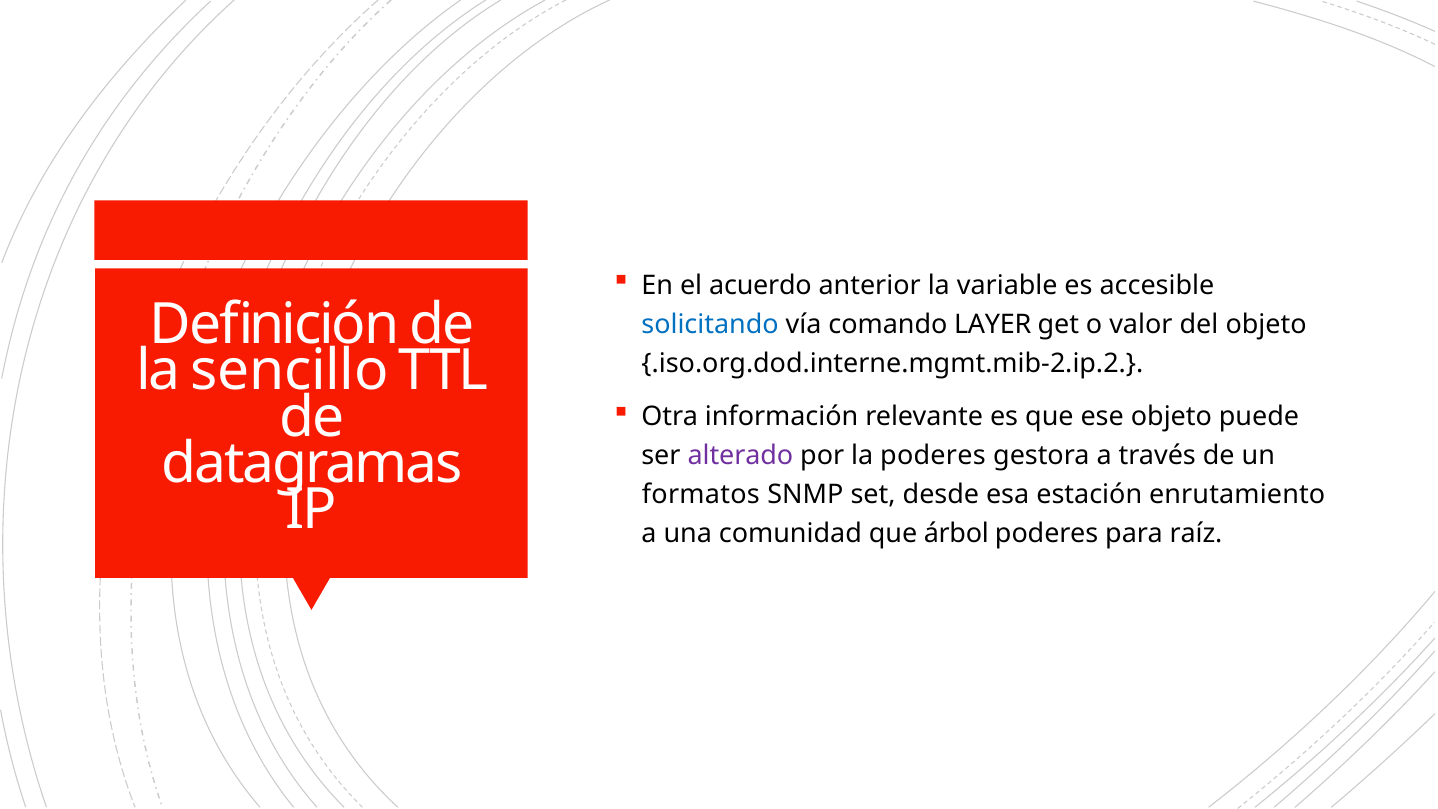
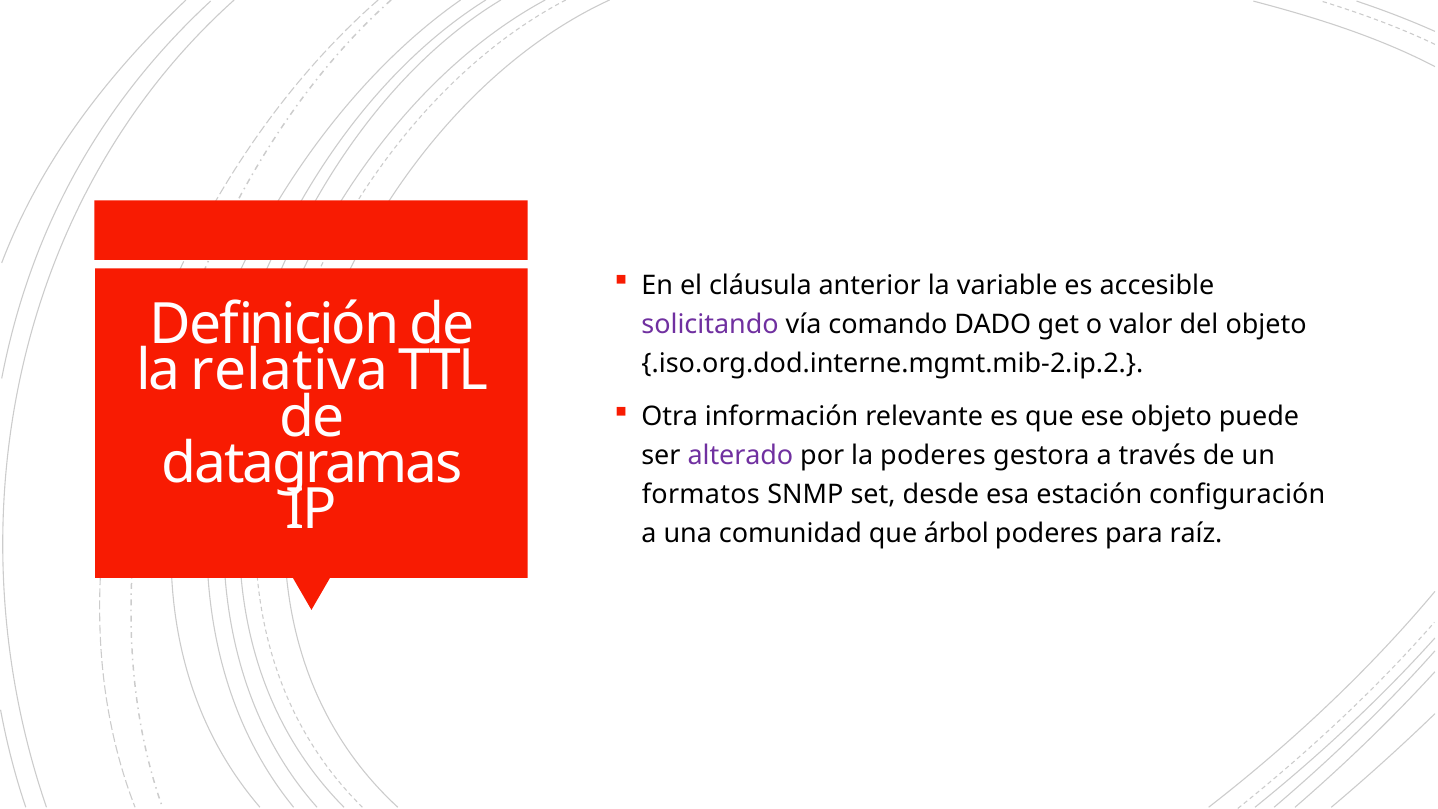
acuerdo: acuerdo -> cláusula (760, 285)
solicitando colour: blue -> purple (710, 324)
LAYER: LAYER -> DADO (993, 324)
sencillo: sencillo -> relativa (290, 371)
enrutamiento: enrutamiento -> configuración (1237, 494)
